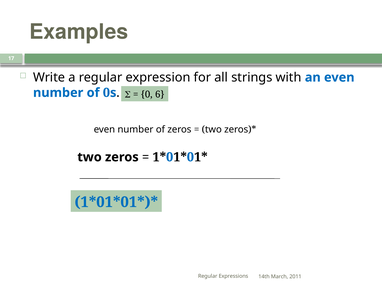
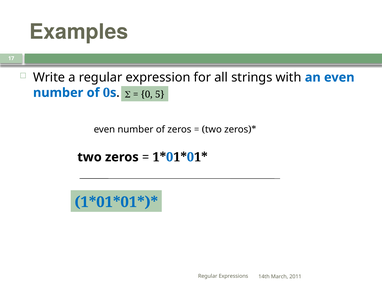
6: 6 -> 5 (160, 94)
